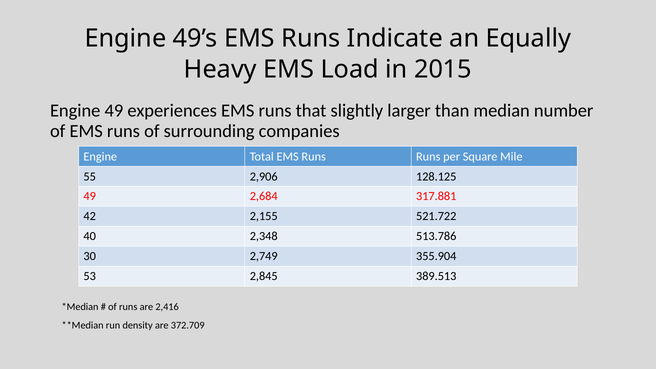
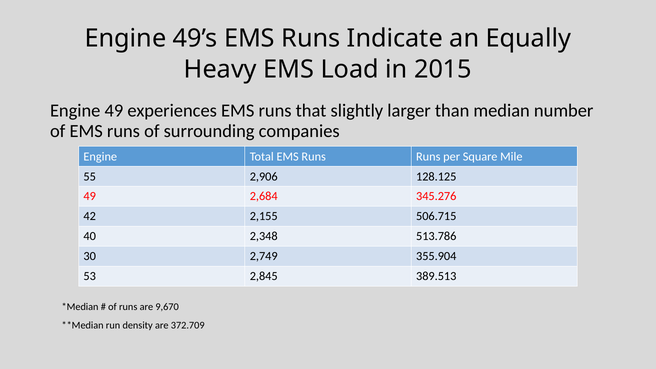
317.881: 317.881 -> 345.276 (436, 196)
521.722: 521.722 -> 506.715 (436, 216)
2,416: 2,416 -> 9,670 (167, 307)
